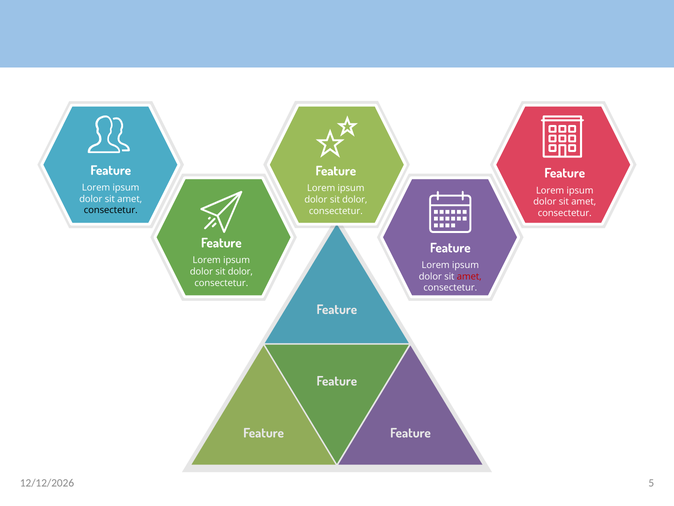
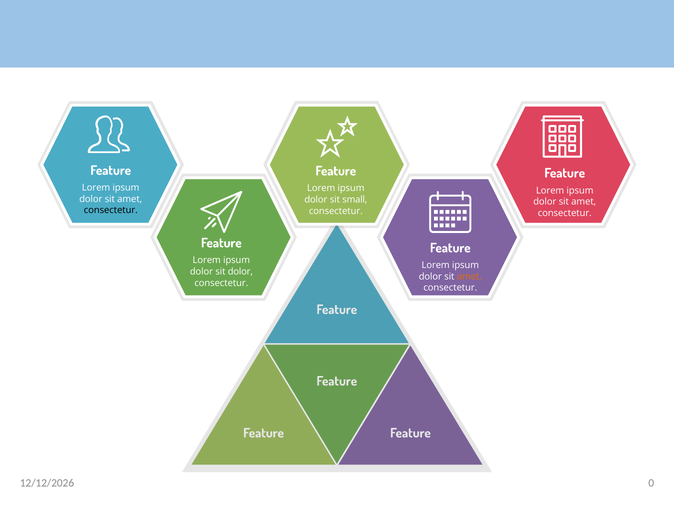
dolor: dolor -> small (355, 199)
amet colour: red -> orange (469, 276)
5: 5 -> 0 (651, 483)
